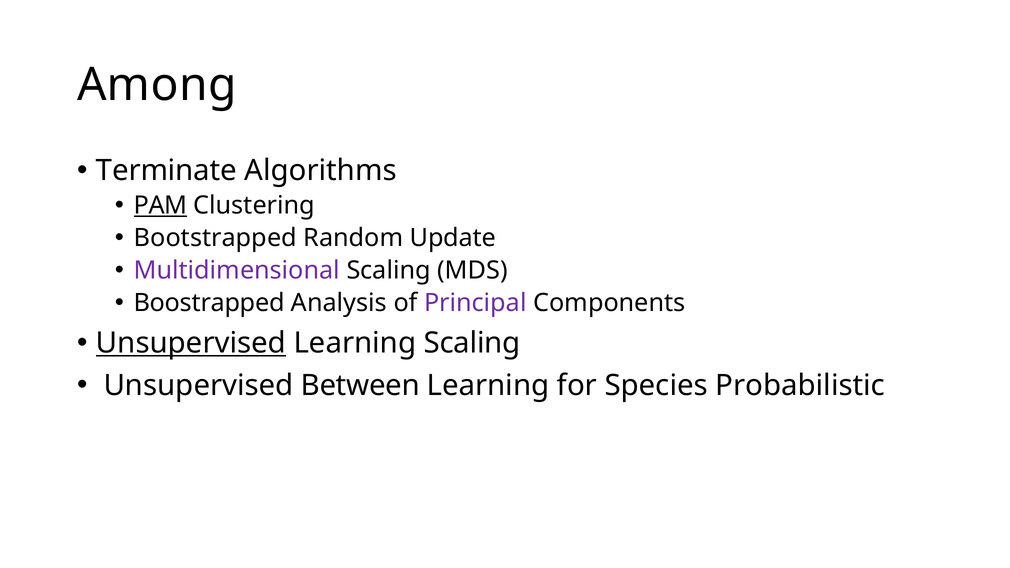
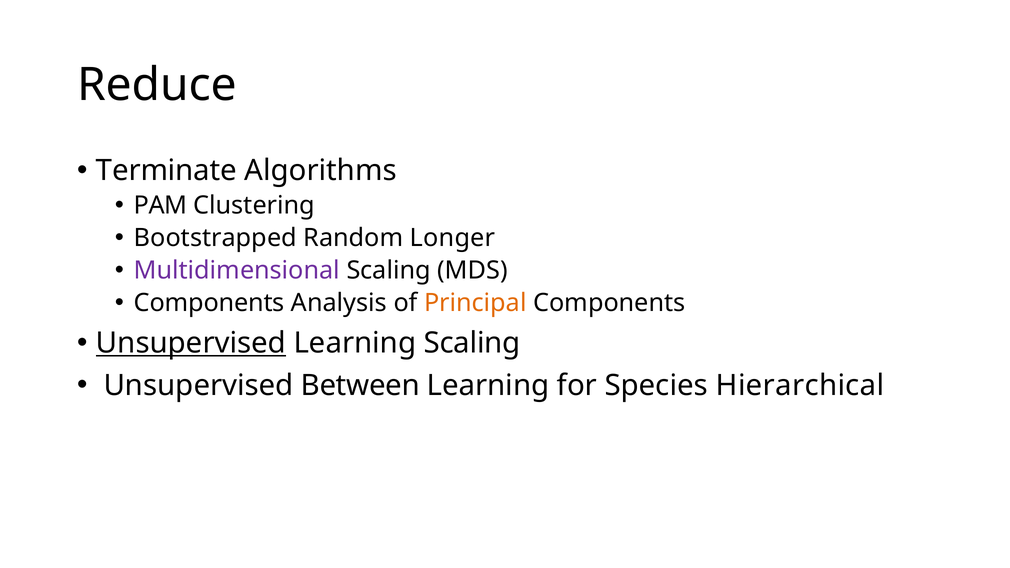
Among: Among -> Reduce (157, 85)
PAM underline: present -> none (160, 206)
Update: Update -> Longer (453, 238)
Boostrapped: Boostrapped -> Components (209, 303)
Principal colour: purple -> orange (475, 303)
Probabilistic: Probabilistic -> Hierarchical (800, 385)
